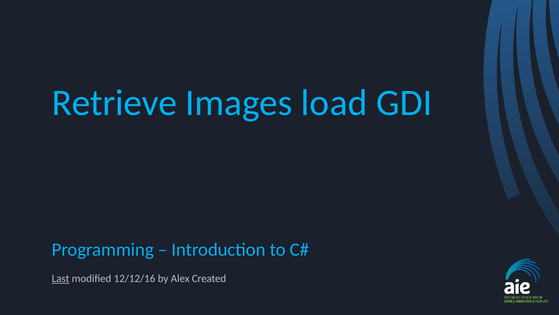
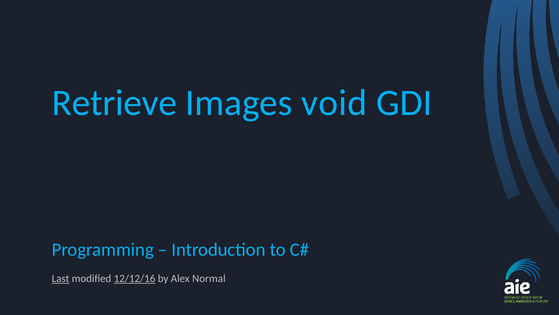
load: load -> void (334, 103)
12/12/16 underline: none -> present (135, 278)
Created: Created -> Normal (209, 278)
